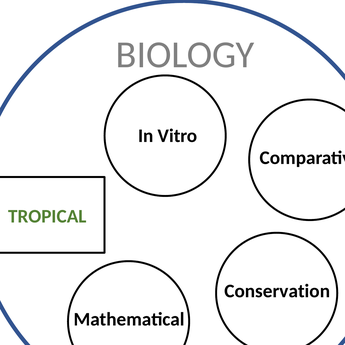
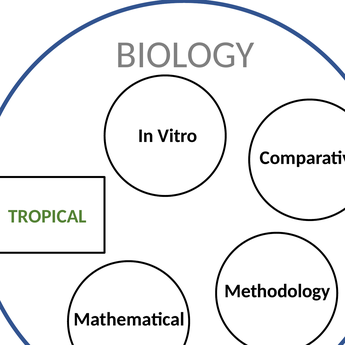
Conservation: Conservation -> Methodology (277, 291)
